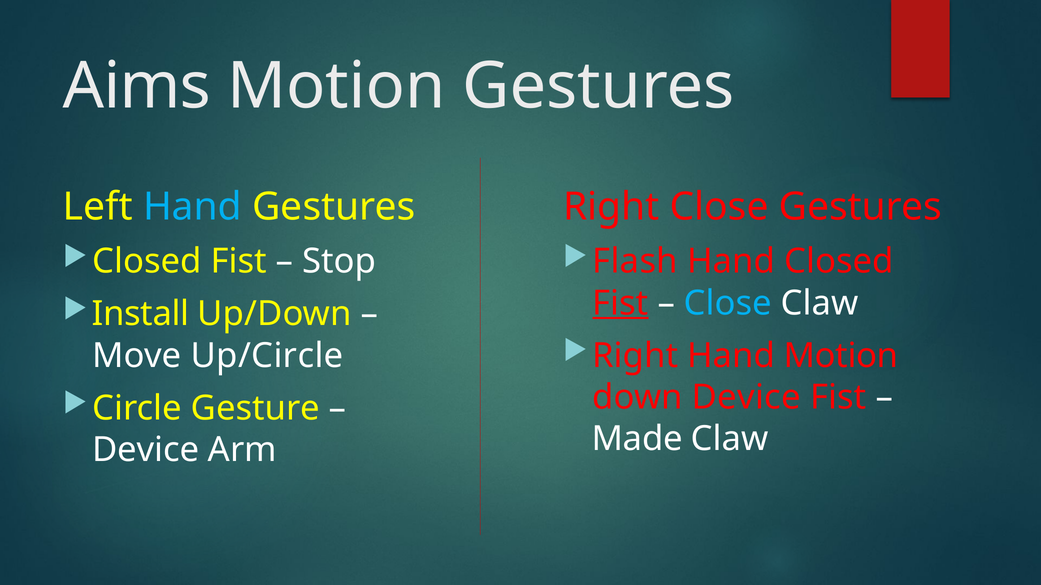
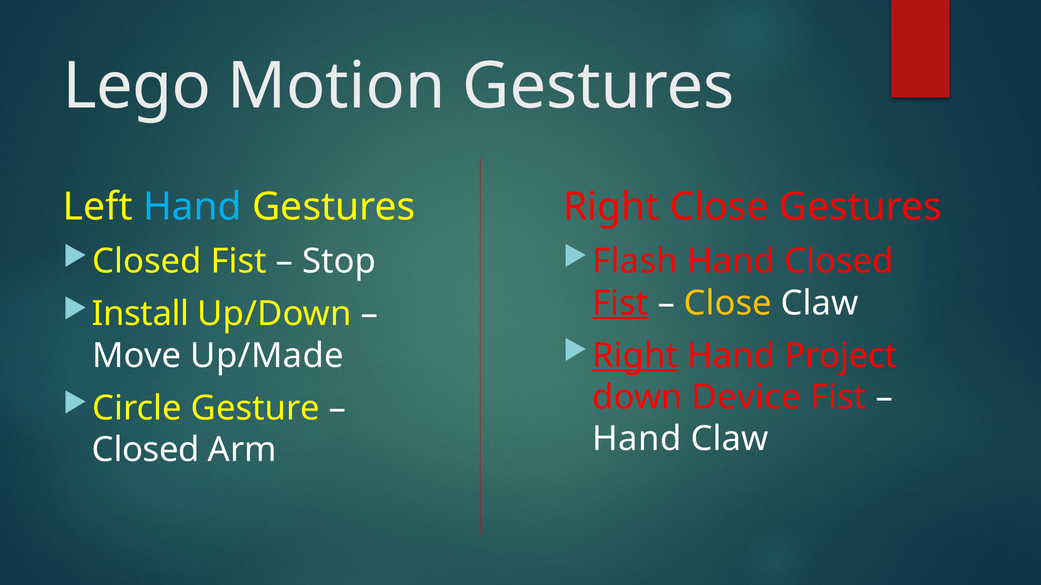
Aims: Aims -> Lego (137, 86)
Close colour: light blue -> yellow (728, 303)
Right underline: none -> present (635, 356)
Hand Motion: Motion -> Project (841, 356)
Up/Circle: Up/Circle -> Up/Made (267, 356)
Made: Made -> Hand (637, 439)
Device: Device -> Closed (146, 450)
